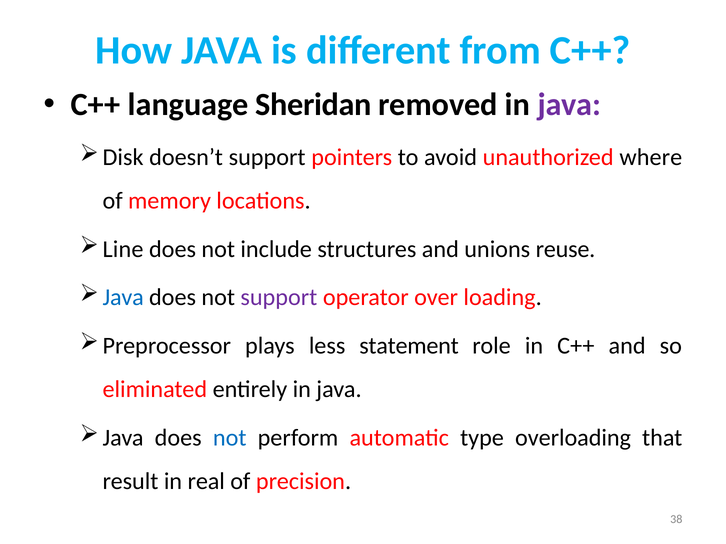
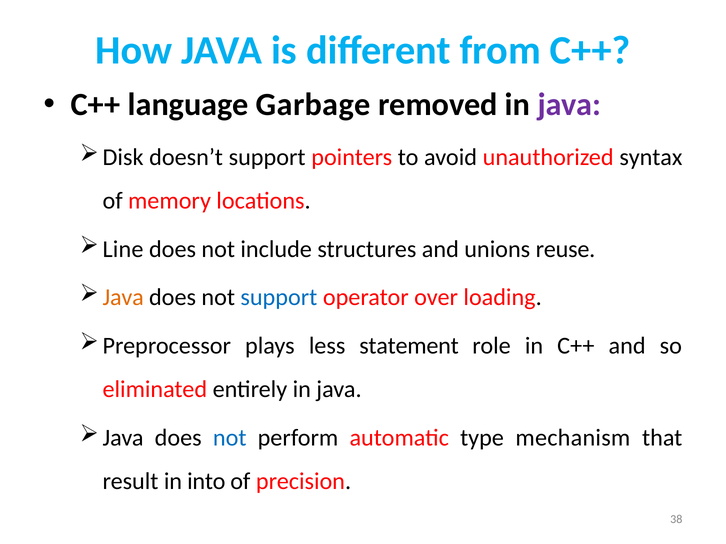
Sheridan: Sheridan -> Garbage (313, 105)
where: where -> syntax (651, 157)
Java colour: blue -> orange (123, 298)
support colour: purple -> blue (279, 298)
overloading: overloading -> mechanism (573, 438)
real: real -> into (206, 482)
